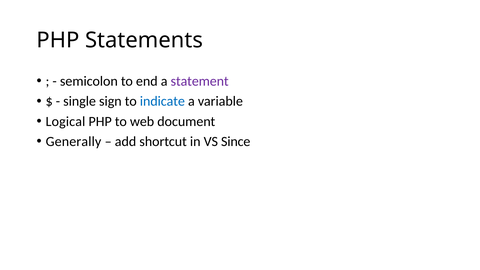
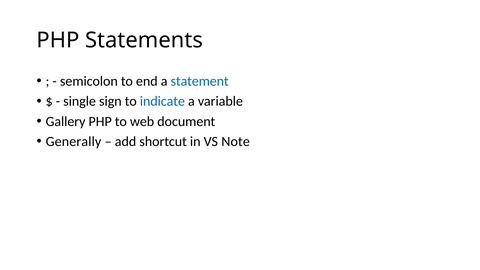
statement colour: purple -> blue (200, 81)
Logical: Logical -> Gallery (66, 121)
Since: Since -> Note (236, 142)
